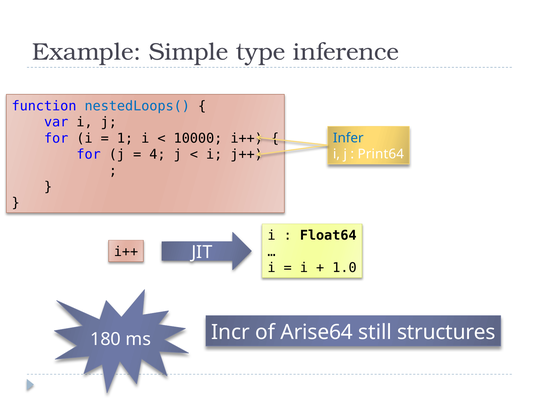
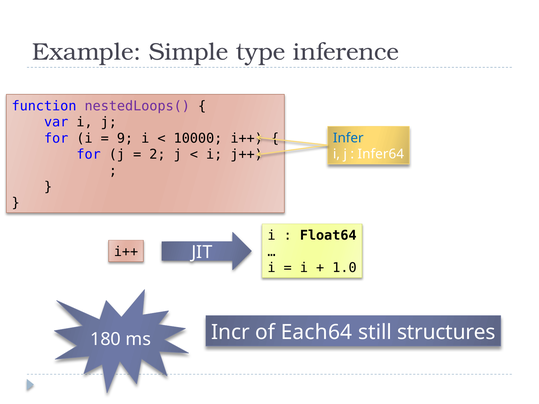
nestedLoops( colour: blue -> purple (137, 106)
1: 1 -> 9 (125, 138)
4: 4 -> 2 (157, 154)
Print64: Print64 -> Infer64 (381, 154)
Arise64: Arise64 -> Each64 (316, 332)
